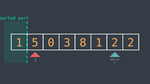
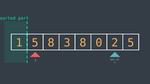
5 0: 0 -> 8 (51, 43)
8 1: 1 -> 0 (99, 43)
2 2: 2 -> 5 (131, 43)
